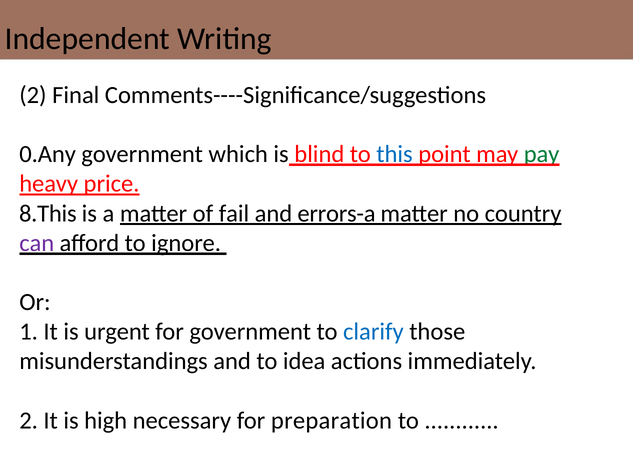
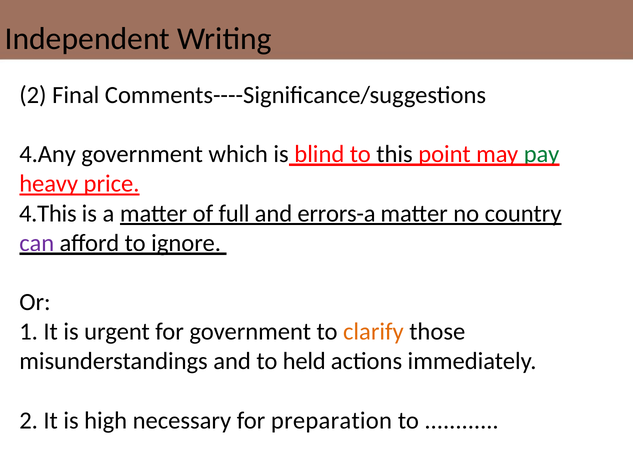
0.Any: 0.Any -> 4.Any (48, 154)
this colour: blue -> black (395, 154)
8.This: 8.This -> 4.This (48, 213)
fail: fail -> full (234, 213)
clarify colour: blue -> orange (373, 332)
idea: idea -> held (304, 361)
